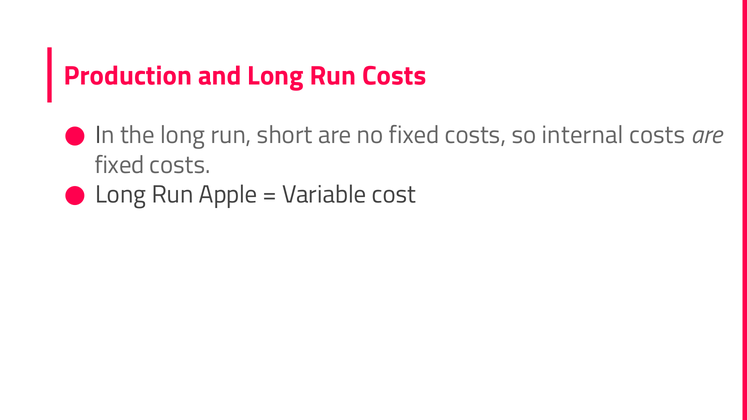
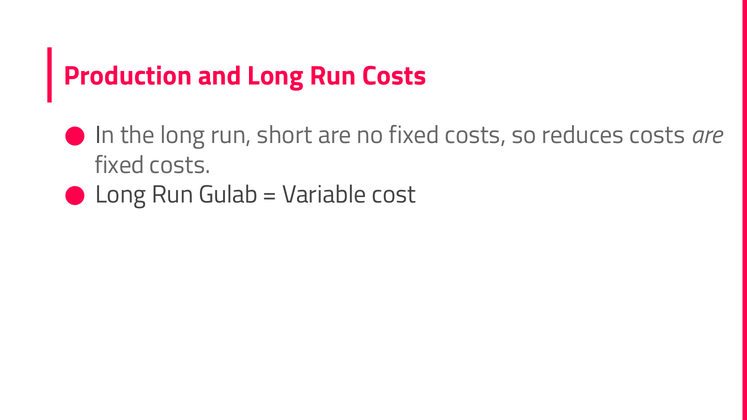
internal: internal -> reduces (583, 135)
Apple: Apple -> Gulab (228, 195)
